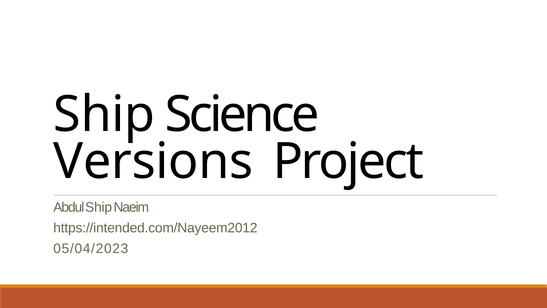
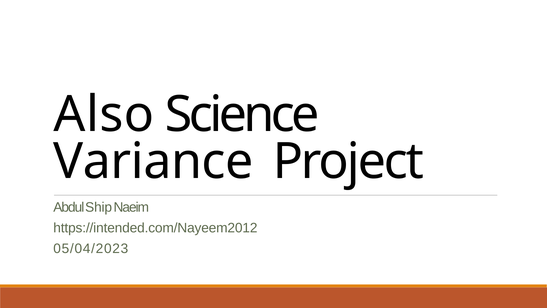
Ship: Ship -> Also (104, 115)
Versions: Versions -> Variance (153, 161)
